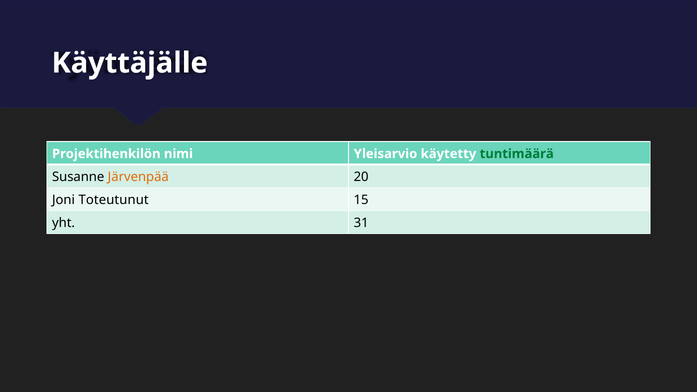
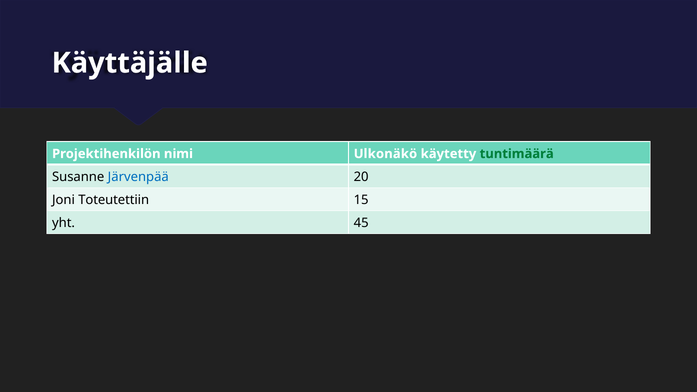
Yleisarvio: Yleisarvio -> Ulkonäkö (385, 154)
Järvenpää colour: orange -> blue (138, 177)
Toteutunut: Toteutunut -> Toteutettiin (114, 200)
31: 31 -> 45 (361, 223)
